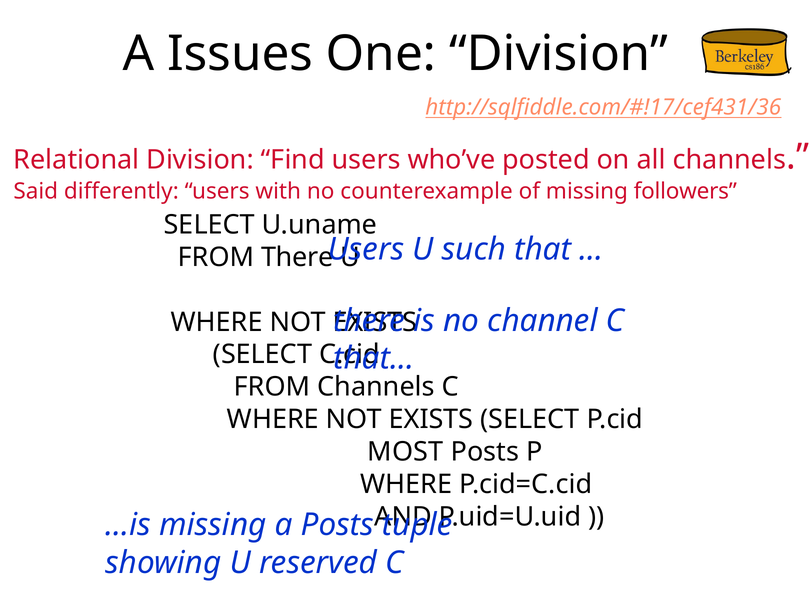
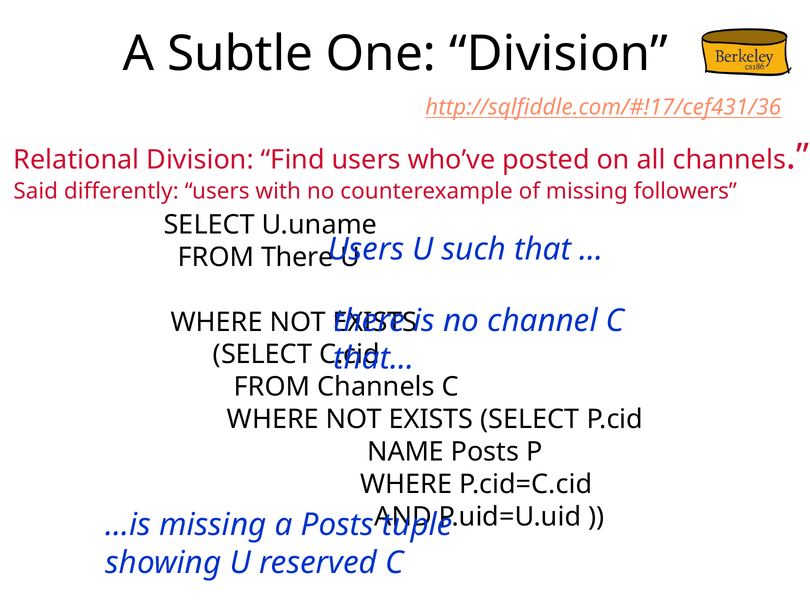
Issues: Issues -> Subtle (240, 54)
MOST: MOST -> NAME (406, 451)
